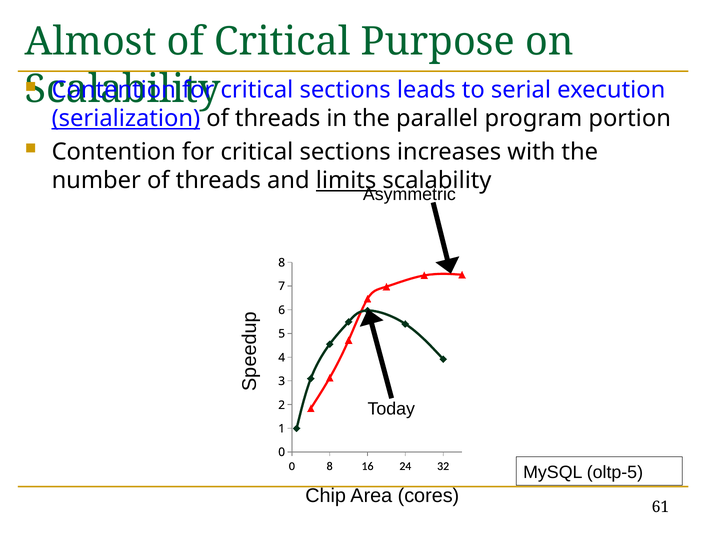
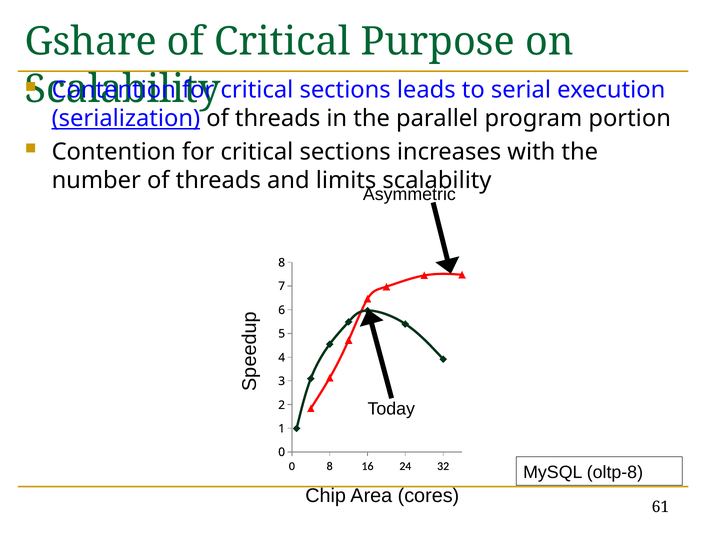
Almost: Almost -> Gshare (91, 42)
limits underline: present -> none (346, 180)
oltp-5: oltp-5 -> oltp-8 (615, 472)
